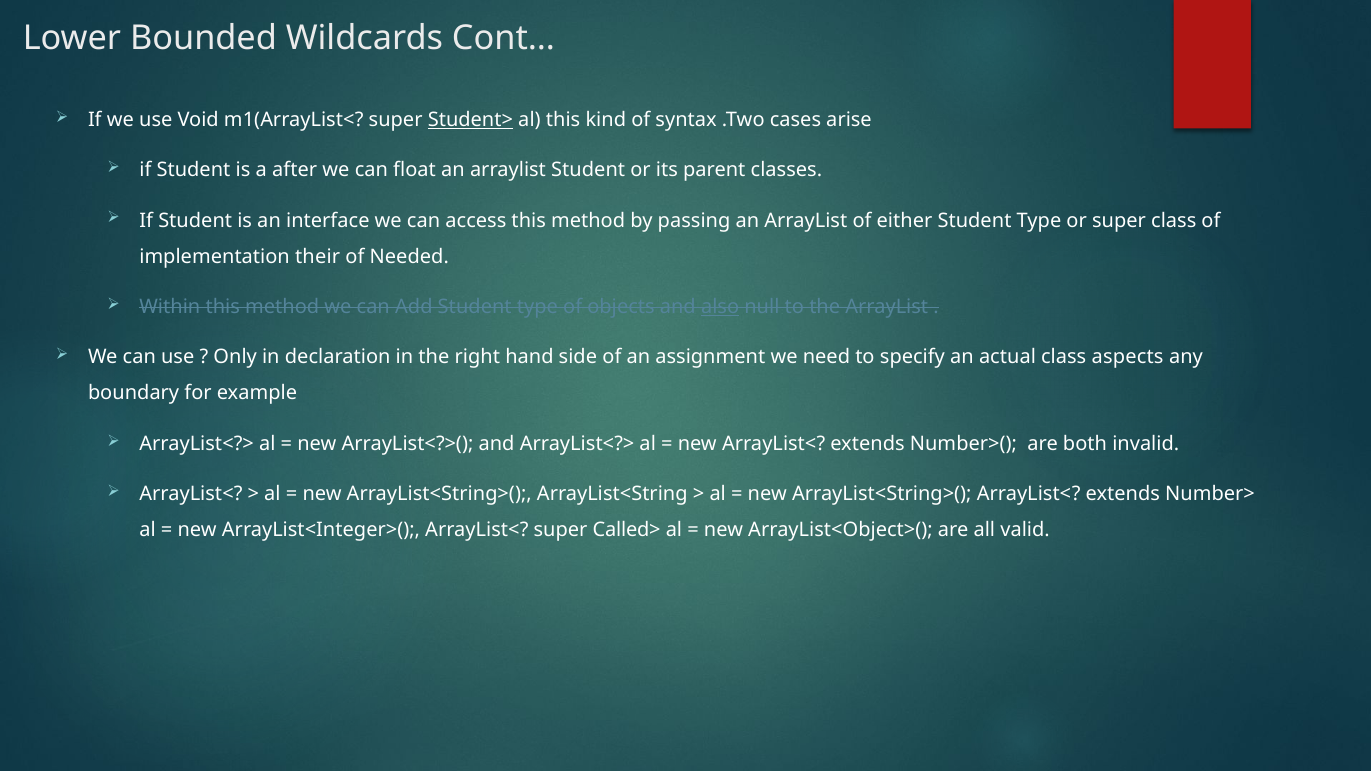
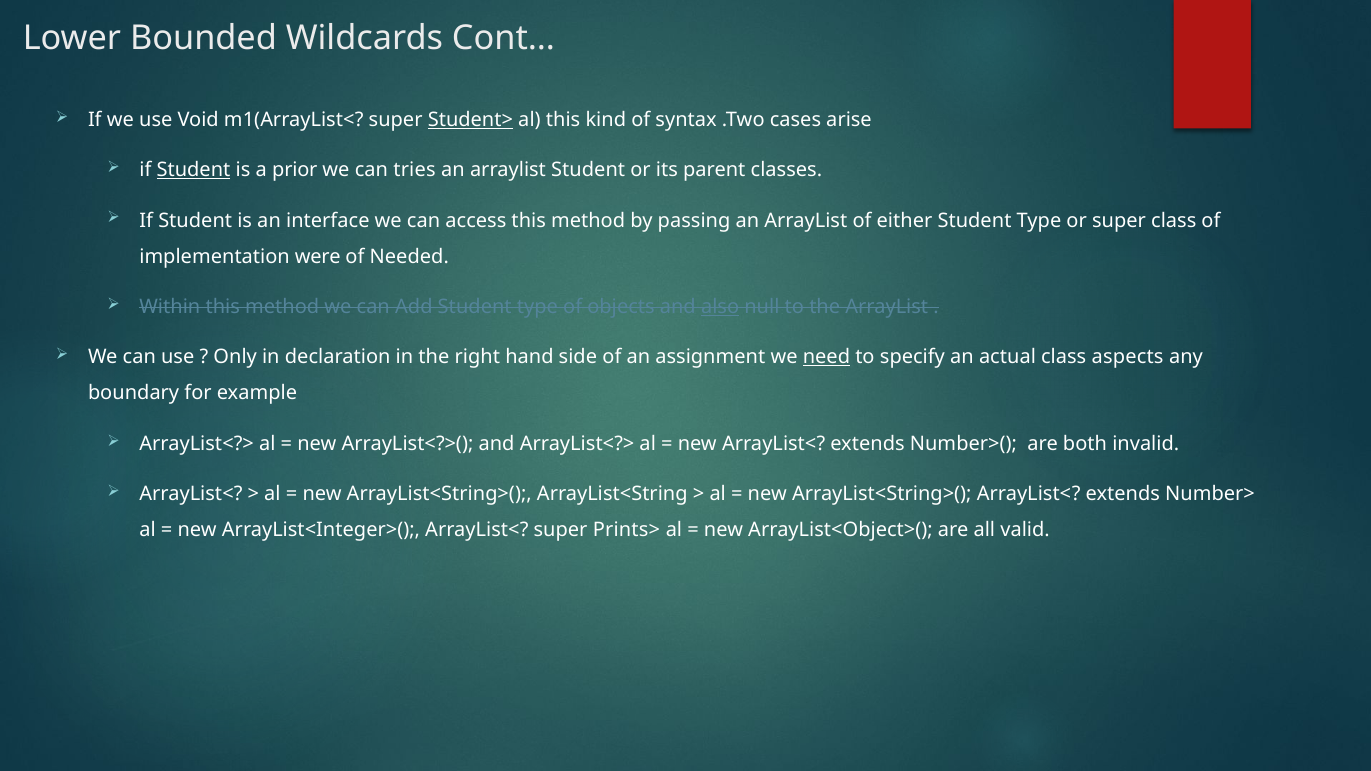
Student underline: none -> present (193, 170)
after: after -> prior (295, 170)
float: float -> tries (414, 170)
their: their -> were (318, 257)
need underline: none -> present (826, 357)
Called>: Called> -> Prints> (626, 530)
